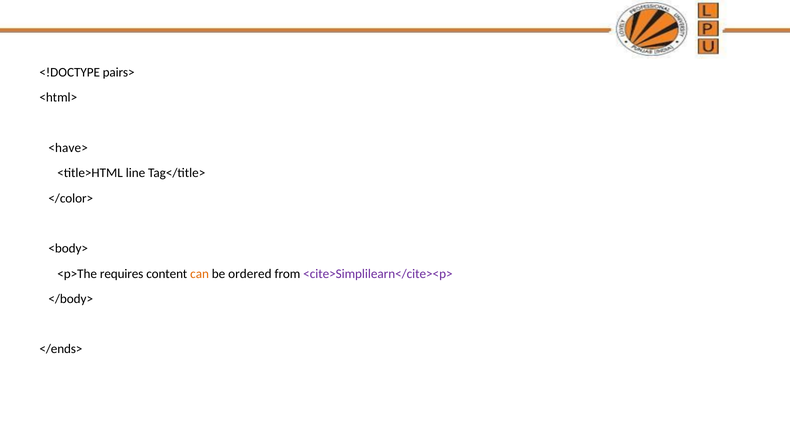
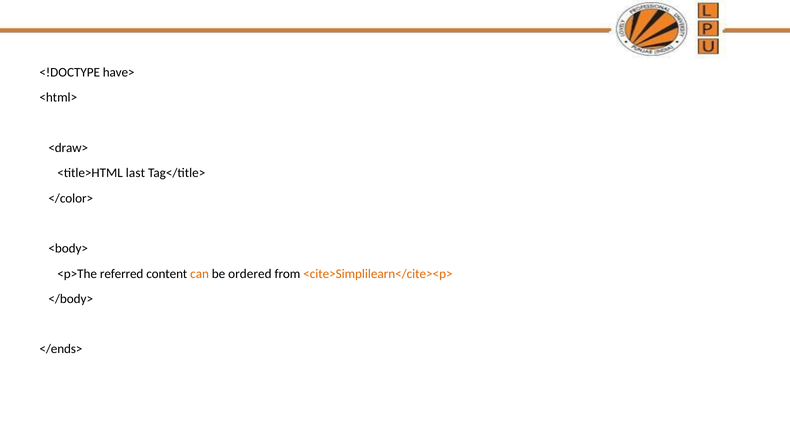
pairs>: pairs> -> have> (119, 72)
<have>: <have> -> <draw> (68, 148)
line: line -> last (135, 173)
requires: requires -> referred (122, 274)
<cite>Simplilearn</cite><p> colour: purple -> orange (378, 274)
